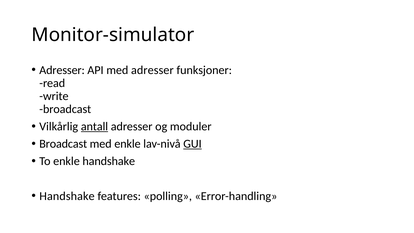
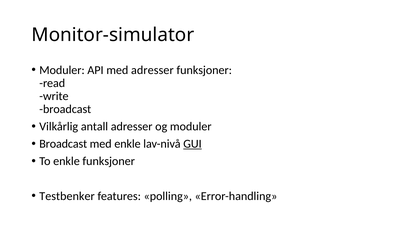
Adresser: Adresser -> Moduler (62, 70)
antall underline: present -> none (94, 126)
enkle handshake: handshake -> funksjoner (109, 161)
Handshake: Handshake -> Testbenker (67, 196)
